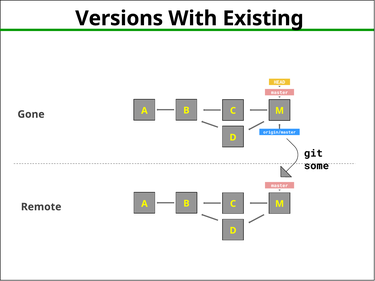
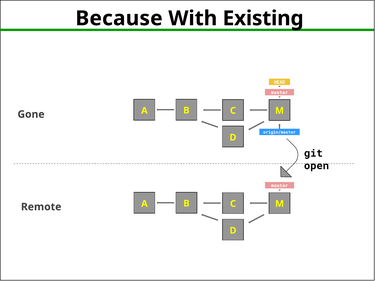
Versions: Versions -> Because (119, 18)
some: some -> open (316, 166)
